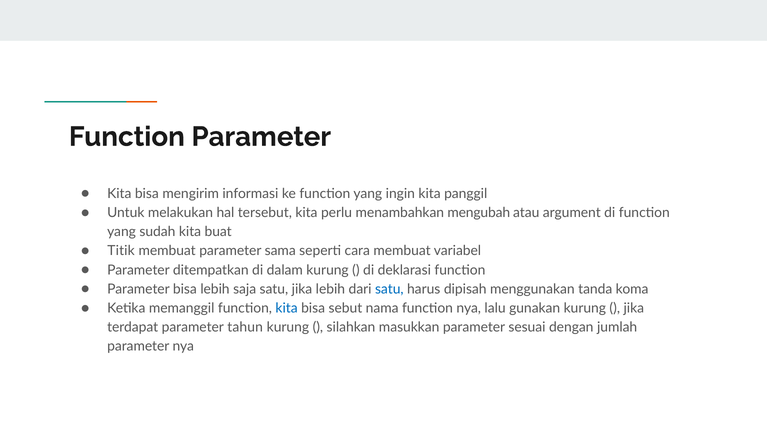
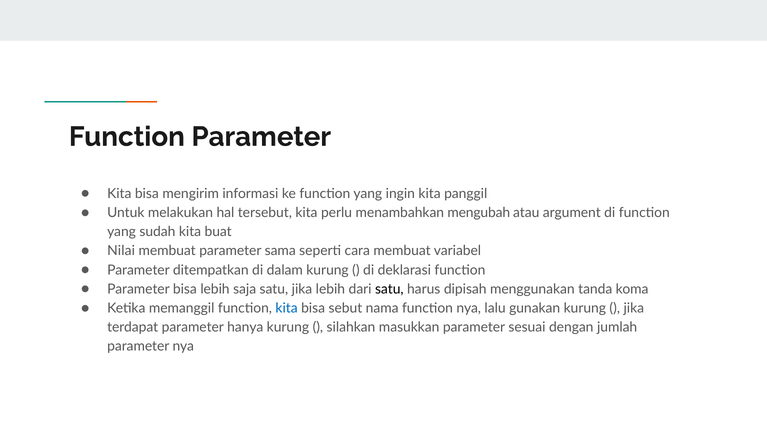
Titik: Titik -> Nilai (121, 251)
satu colour: blue -> black (389, 289)
tahun: tahun -> hanya (245, 328)
